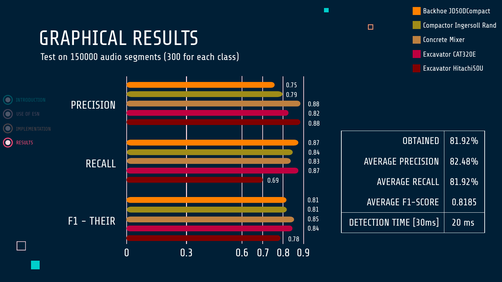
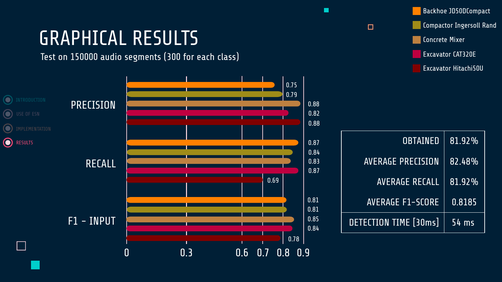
THEIR: THEIR -> INPUT (103, 221)
20: 20 -> 54 (456, 223)
